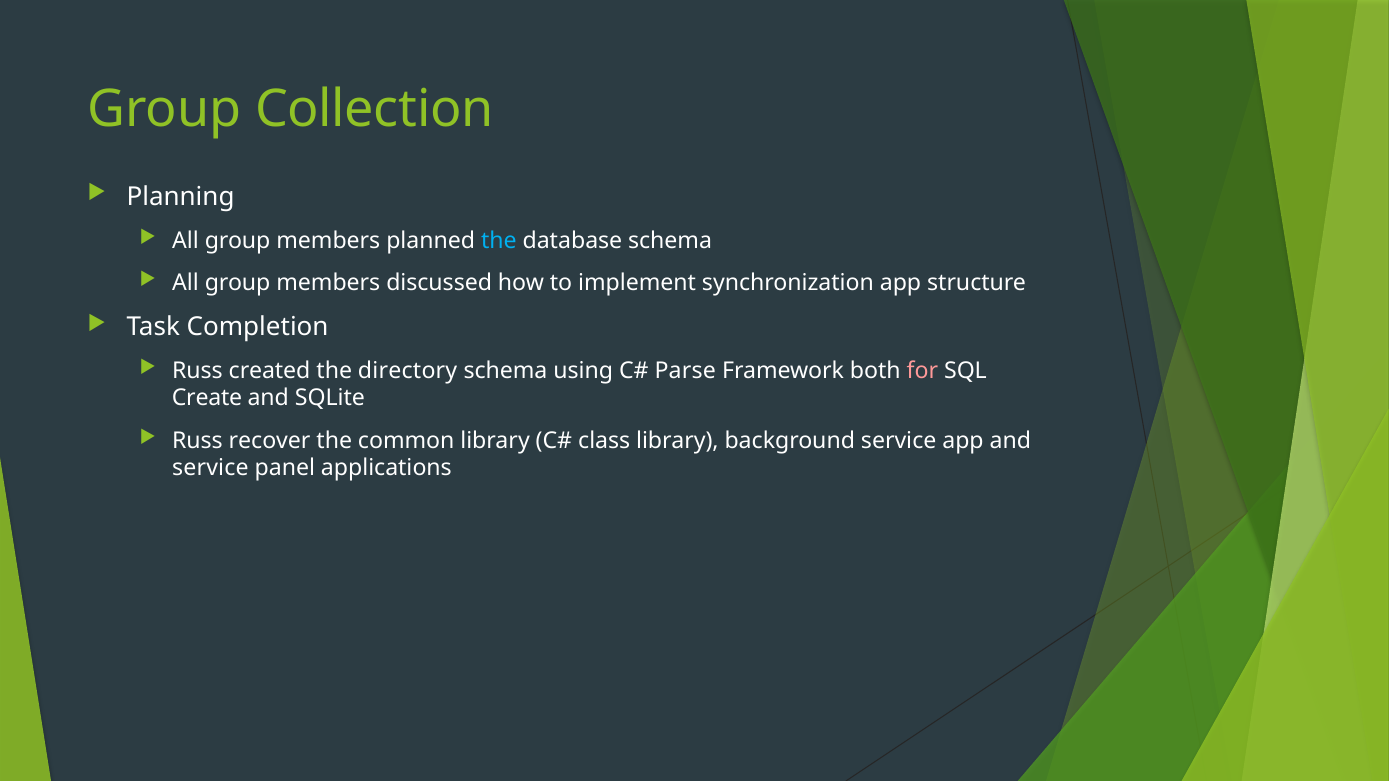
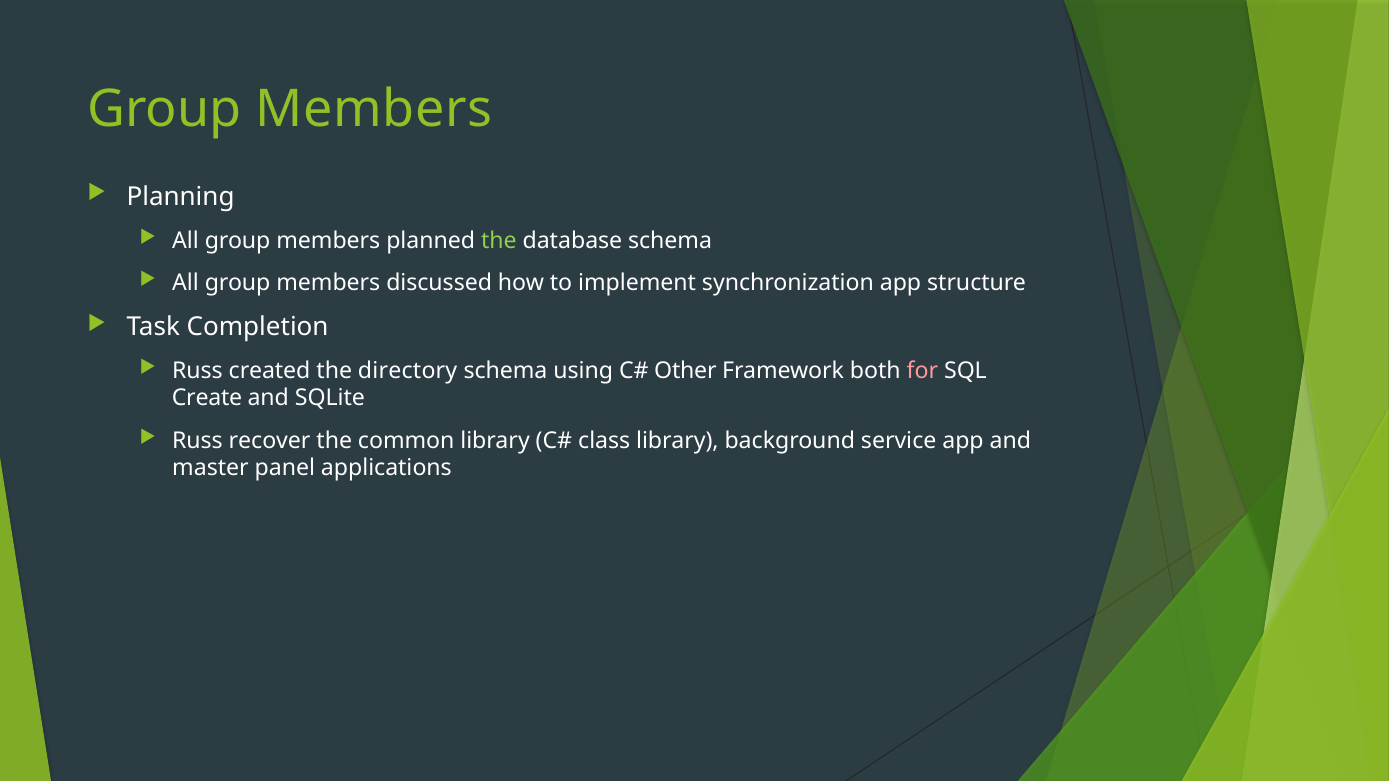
Collection: Collection -> Members (374, 110)
the colour: light blue -> light green (499, 241)
Parse: Parse -> Other (685, 371)
service: service -> master (211, 468)
